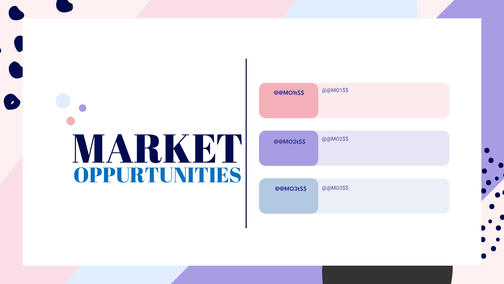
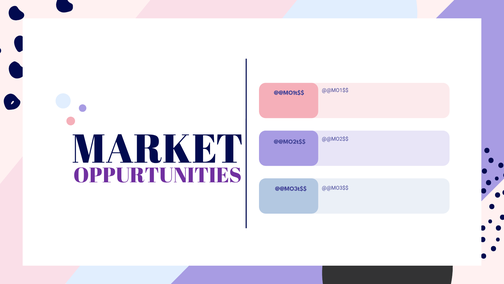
OPPURTUNITIES colour: blue -> purple (158, 175)
